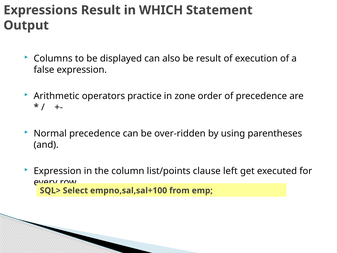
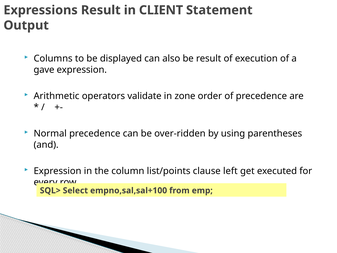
WHICH: WHICH -> CLIENT (161, 10)
false: false -> gave (44, 70)
practice: practice -> validate (144, 96)
